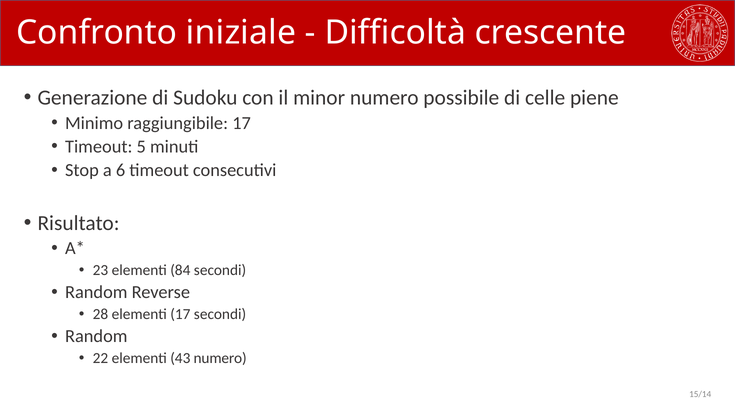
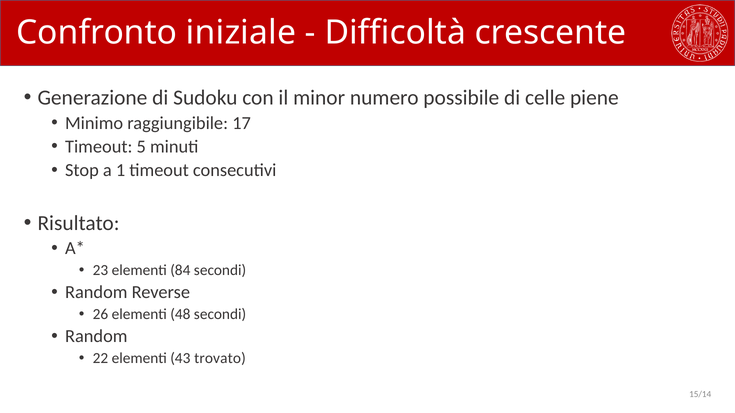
6: 6 -> 1 (121, 170)
28: 28 -> 26 (100, 315)
elementi 17: 17 -> 48 (180, 315)
43 numero: numero -> trovato (220, 359)
